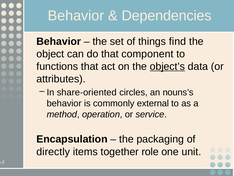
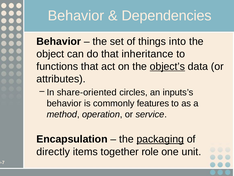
find: find -> into (178, 41)
component: component -> inheritance (147, 54)
nouns’s: nouns’s -> inputs’s (178, 92)
external: external -> features (153, 103)
packaging underline: none -> present (160, 139)
